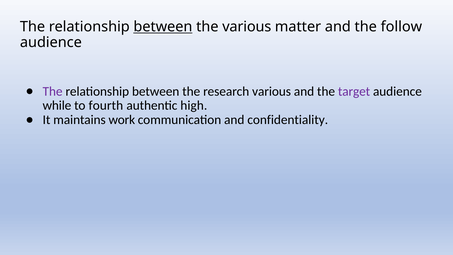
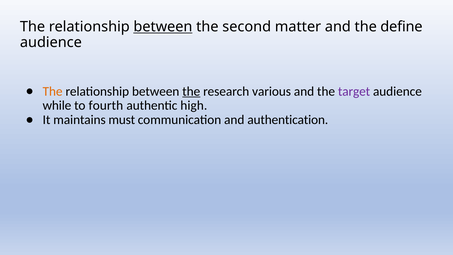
the various: various -> second (247, 27)
follow: follow -> define (401, 27)
The colour: purple -> orange (53, 91)
the underline: none -> present (191, 91)
work: work -> must (122, 120)
confidentiality: confidentiality -> authentication (288, 120)
